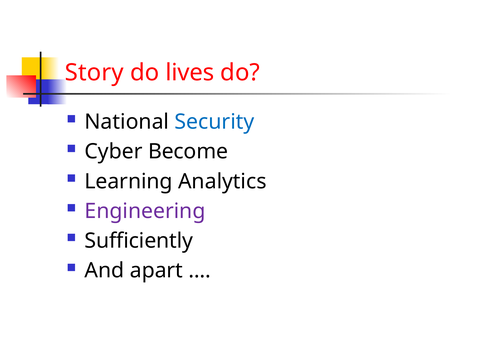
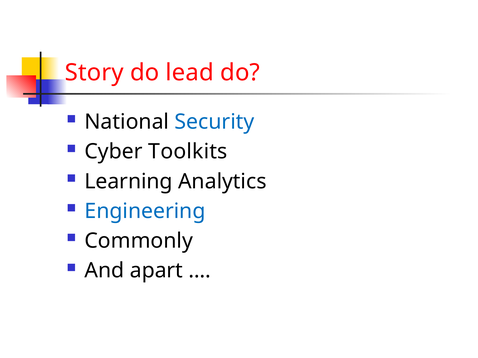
lives: lives -> lead (190, 73)
Become: Become -> Toolkits (188, 152)
Engineering colour: purple -> blue (145, 211)
Sufficiently: Sufficiently -> Commonly (139, 241)
